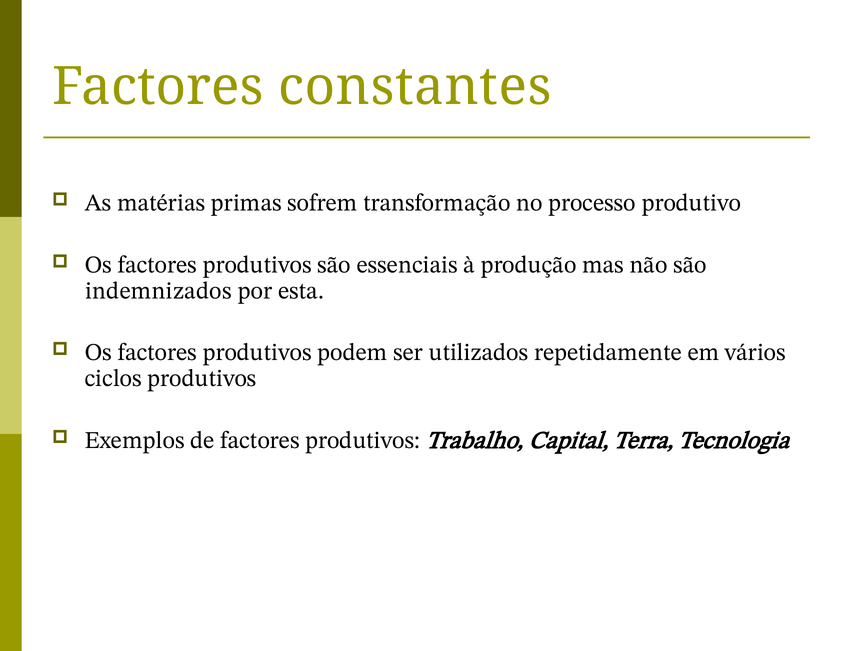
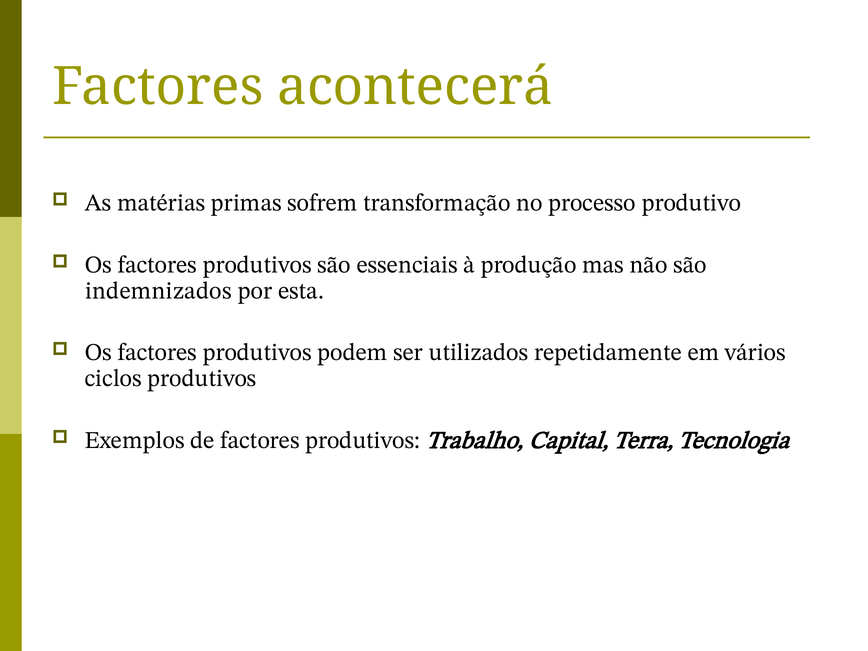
constantes: constantes -> acontecerá (415, 87)
